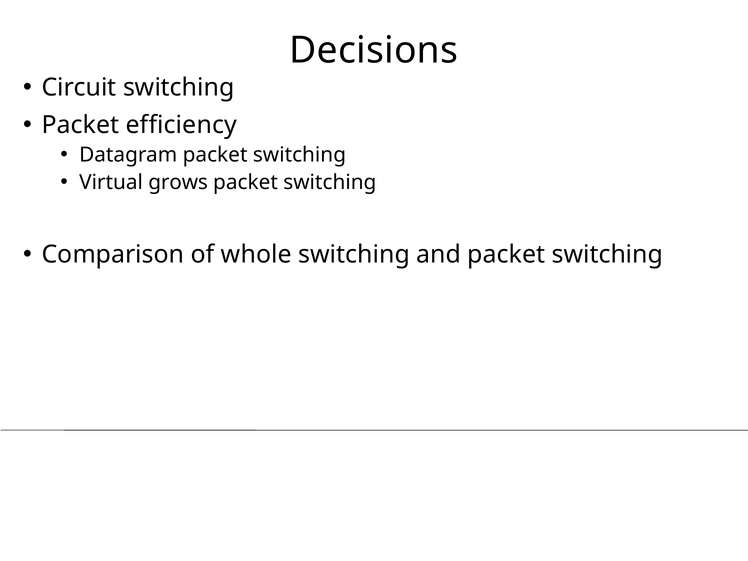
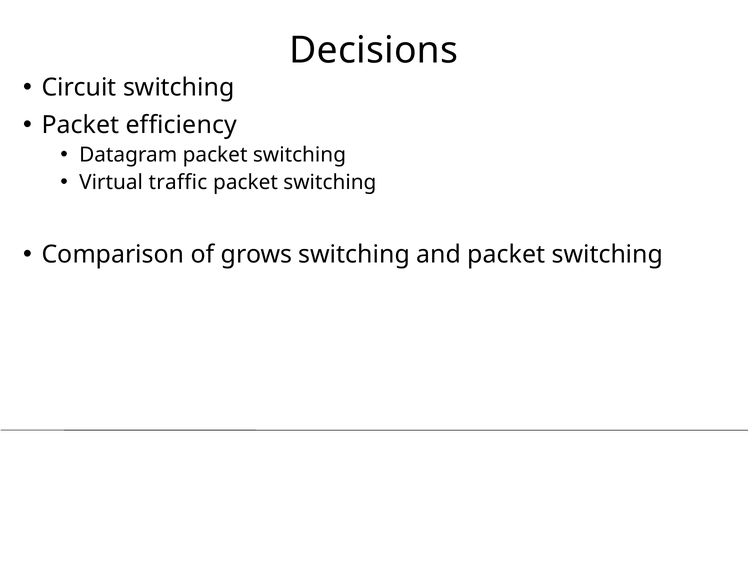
grows: grows -> traffic (178, 182)
whole: whole -> grows (257, 255)
